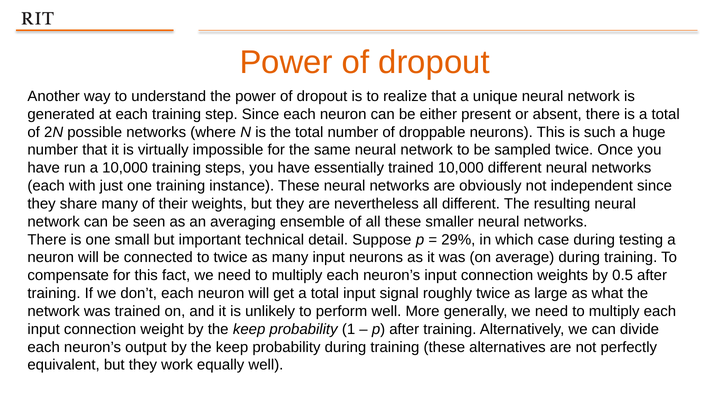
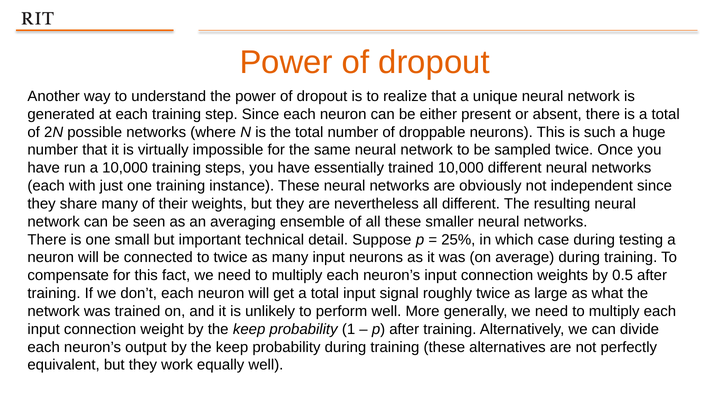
29%: 29% -> 25% (458, 240)
